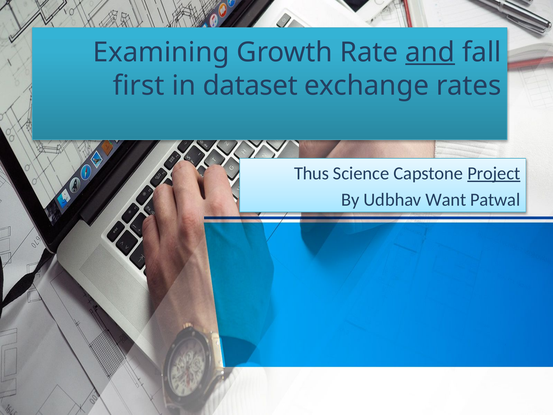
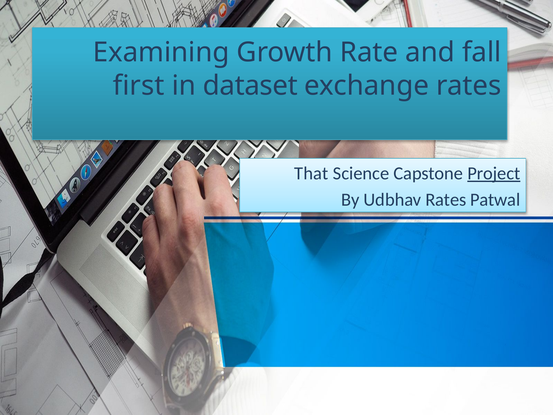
and underline: present -> none (430, 52)
Thus: Thus -> That (311, 173)
Udbhav Want: Want -> Rates (446, 200)
